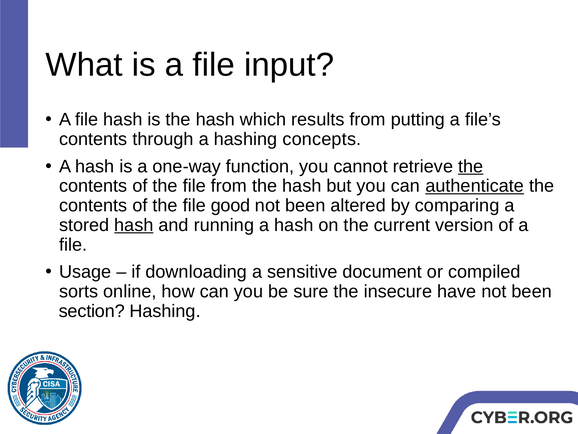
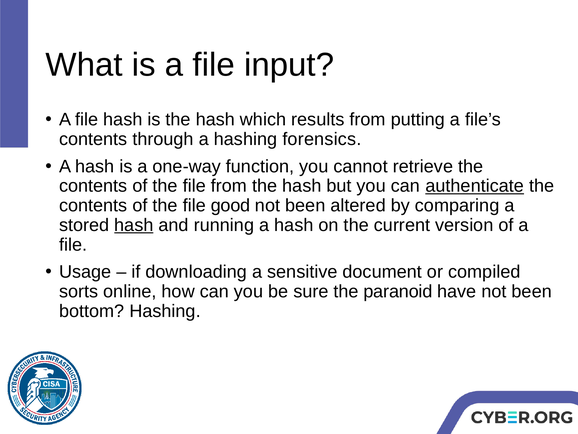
concepts: concepts -> forensics (322, 139)
the underline: present -> none (471, 166)
insecure: insecure -> paranoid (398, 291)
section: section -> bottom (92, 311)
